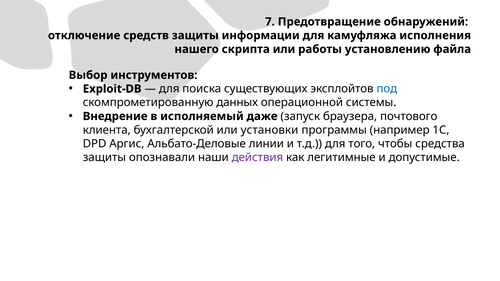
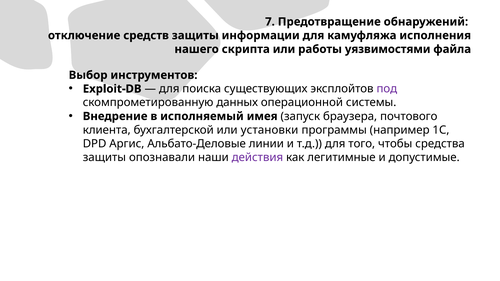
установлению: установлению -> уязвимостями (388, 49)
под colour: blue -> purple (387, 89)
даже: даже -> имея (262, 116)
